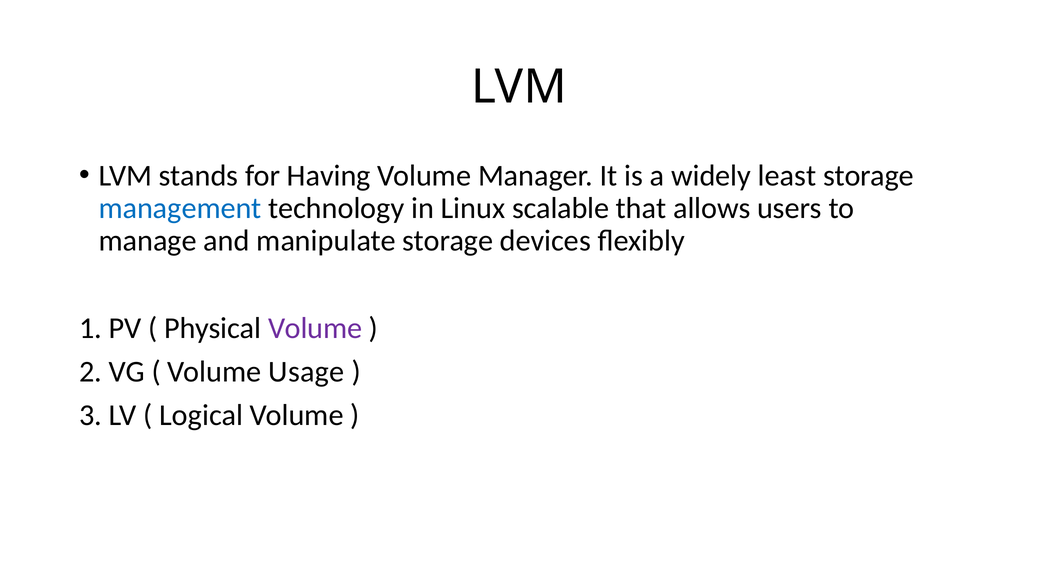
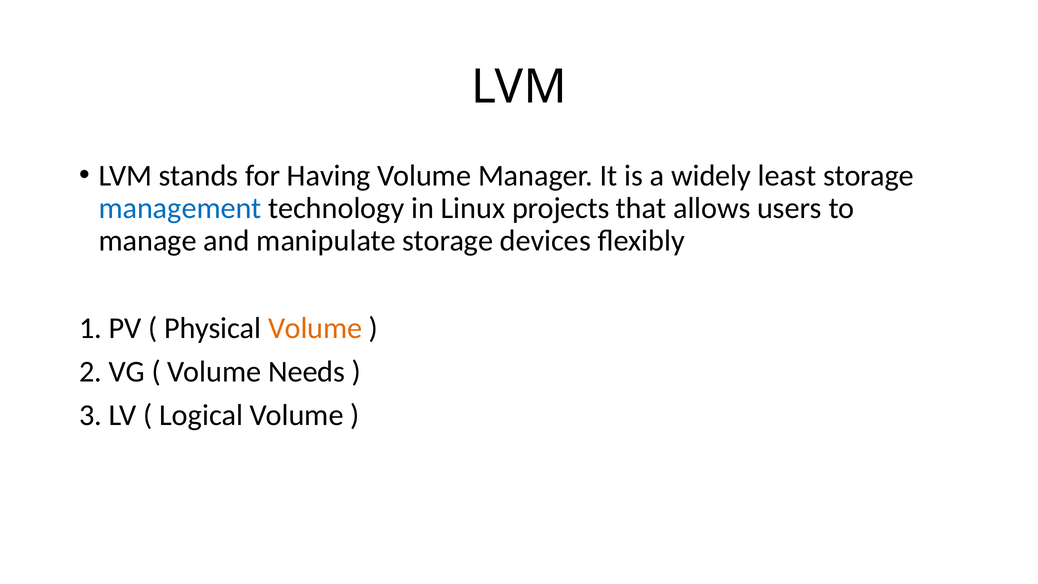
scalable: scalable -> projects (561, 208)
Volume colour: purple -> orange (315, 328)
Usage: Usage -> Needs (307, 371)
